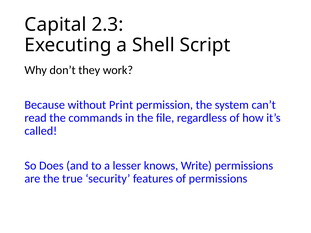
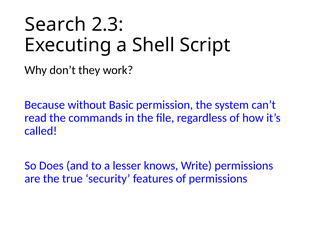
Capital: Capital -> Search (55, 25)
Print: Print -> Basic (121, 105)
